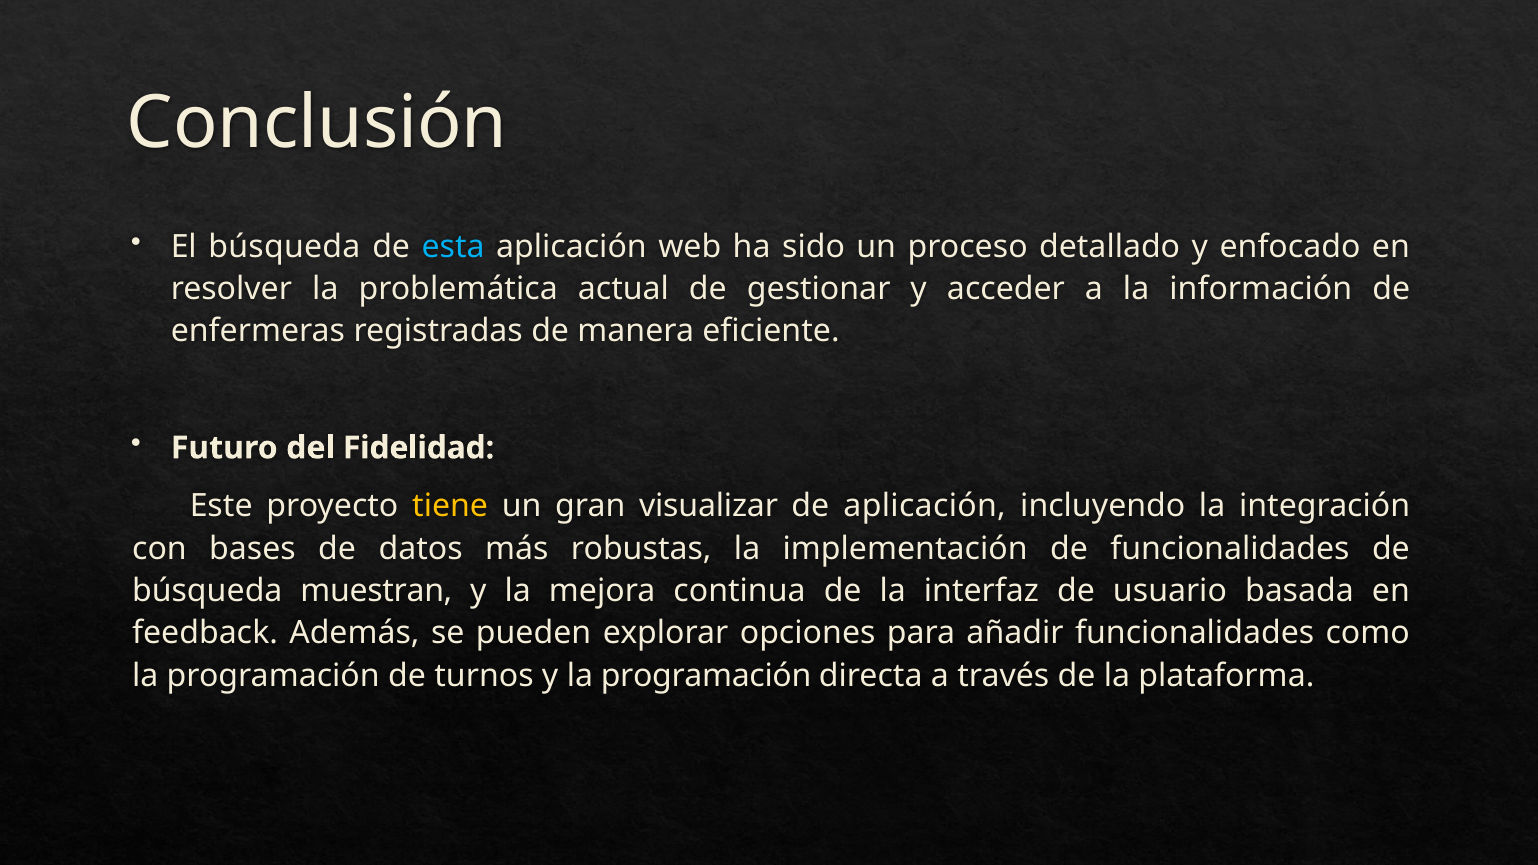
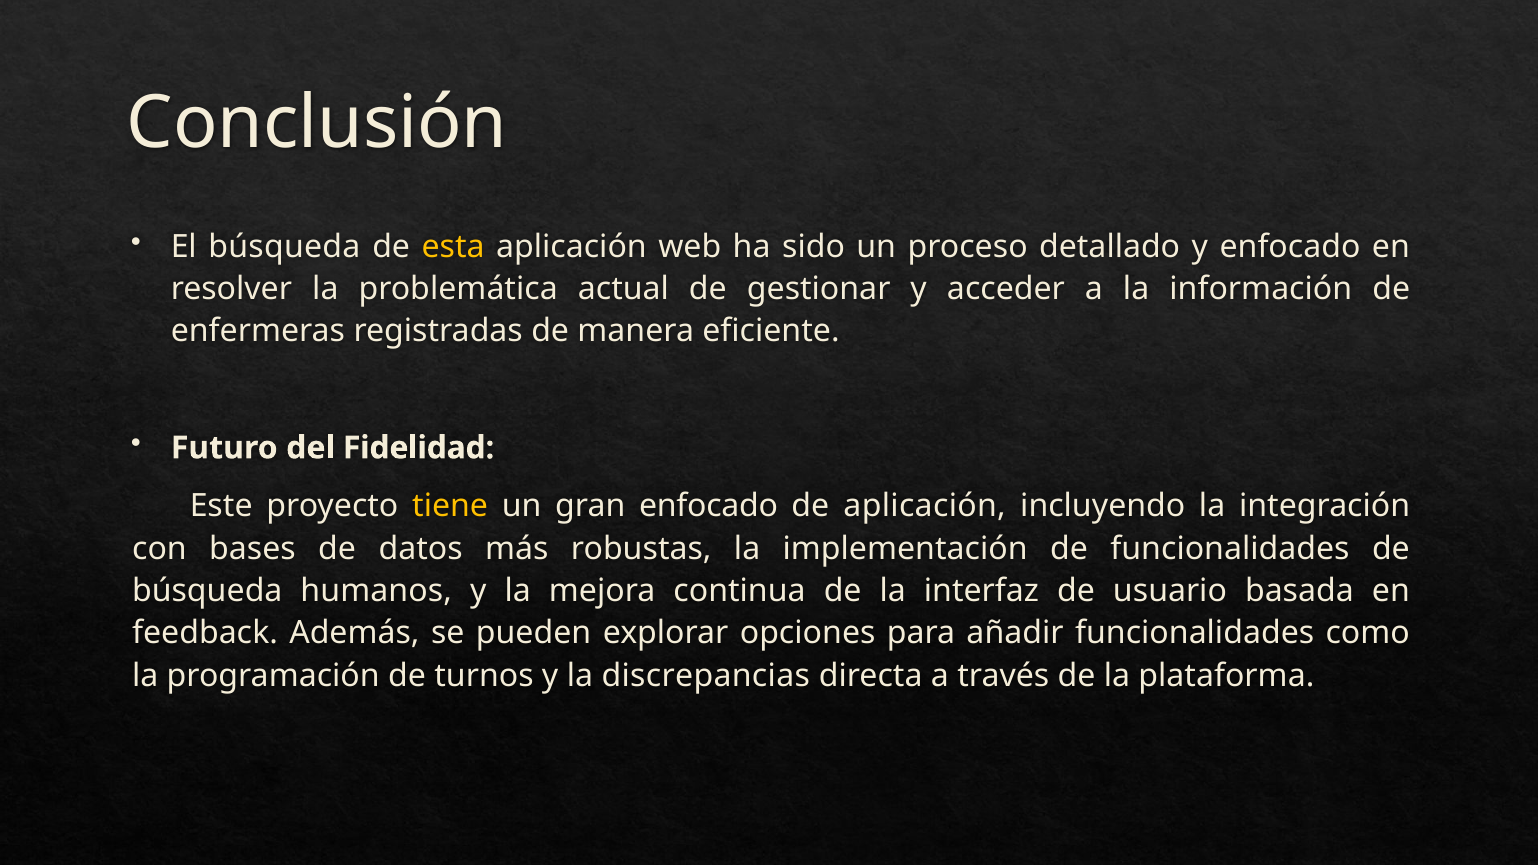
esta colour: light blue -> yellow (453, 247)
gran visualizar: visualizar -> enfocado (709, 506)
muestran: muestran -> humanos (376, 591)
y la programación: programación -> discrepancias (706, 676)
